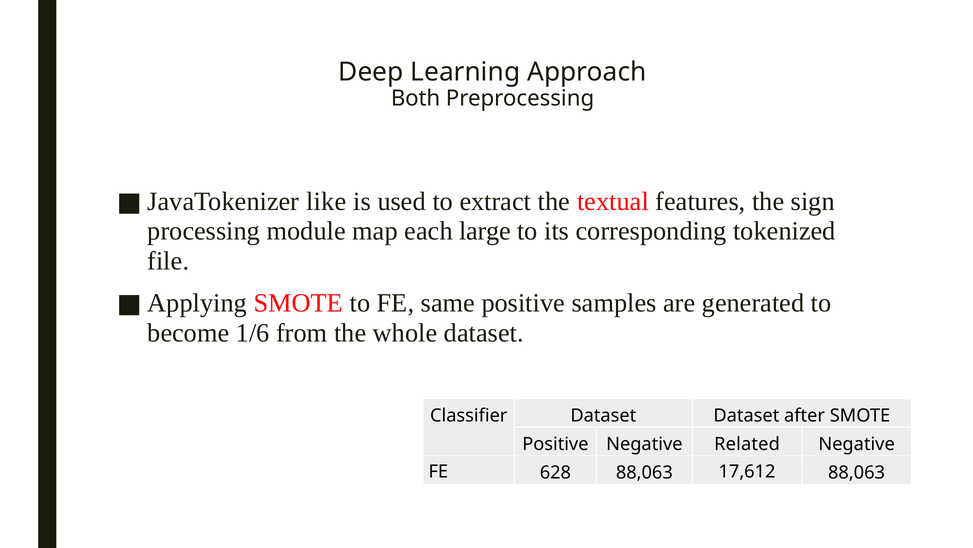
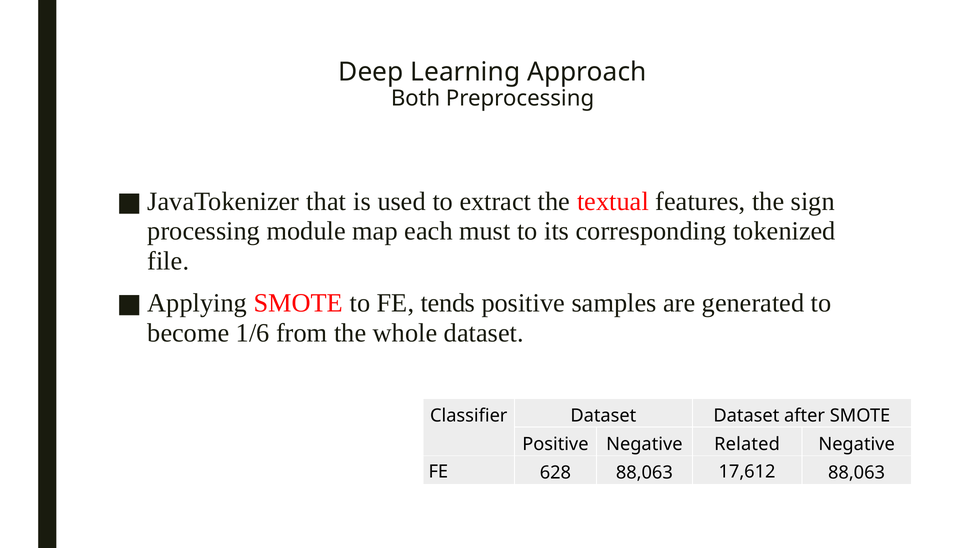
like: like -> that (326, 201)
large: large -> must (485, 231)
same: same -> tends (448, 303)
